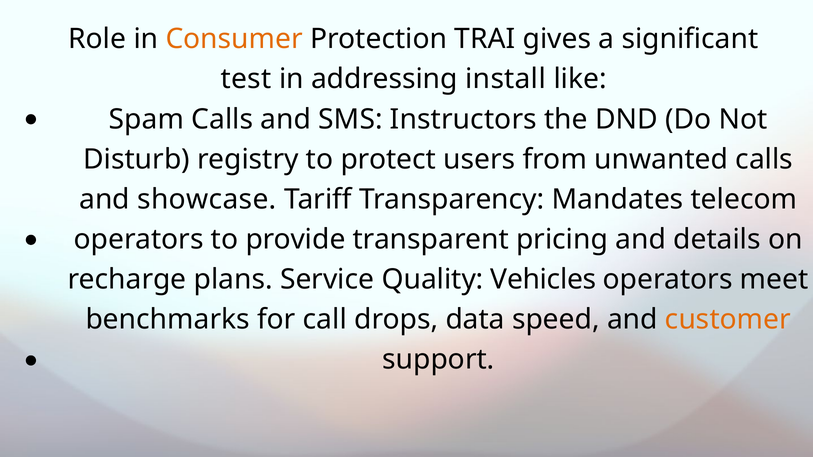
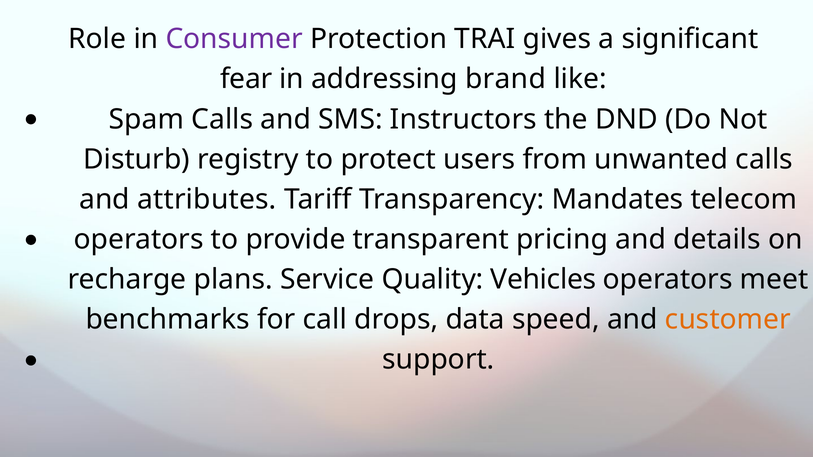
Consumer colour: orange -> purple (234, 39)
test: test -> fear (246, 79)
install: install -> brand (506, 79)
showcase: showcase -> attributes (207, 199)
